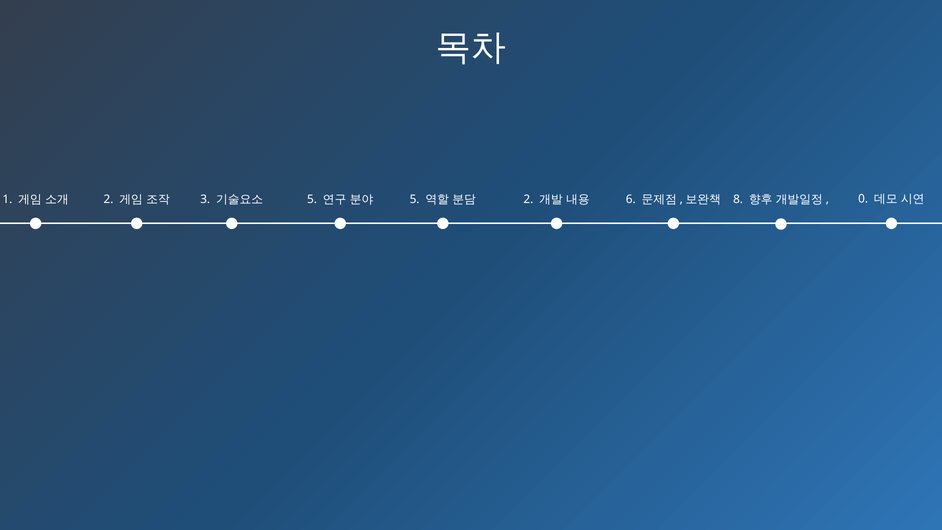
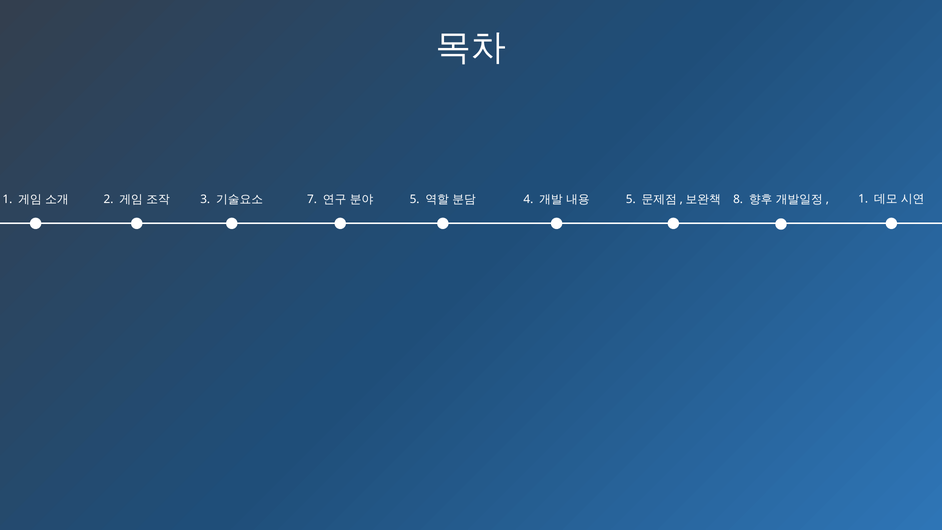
5: 5 -> 7 (312, 199)
2: 2 -> 4 (528, 199)
6: 6 -> 5 (631, 199)
0: 0 -> 1 (863, 199)
